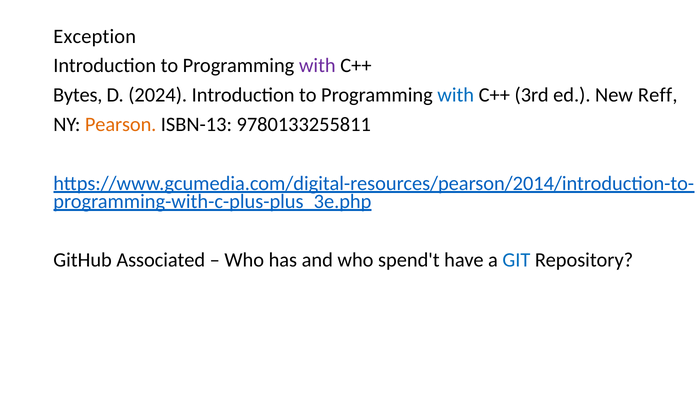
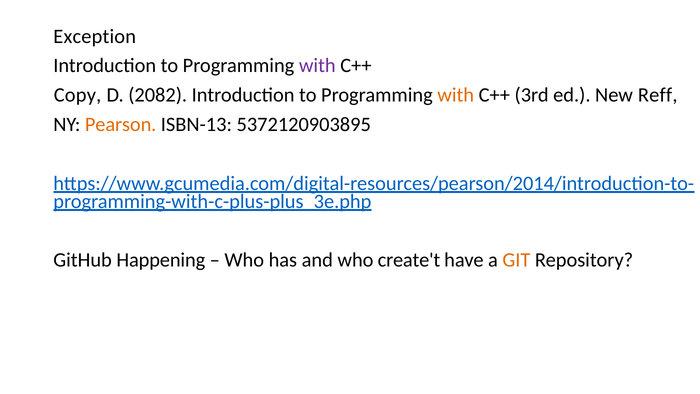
Bytes: Bytes -> Copy (78, 95)
2024: 2024 -> 2082 (158, 95)
with colour: blue -> orange (456, 95)
9780133255811: 9780133255811 -> 5372120903895 (304, 124)
Associated: Associated -> Happening (161, 260)
spend't: spend't -> create't (409, 260)
GIT colour: blue -> orange (516, 260)
